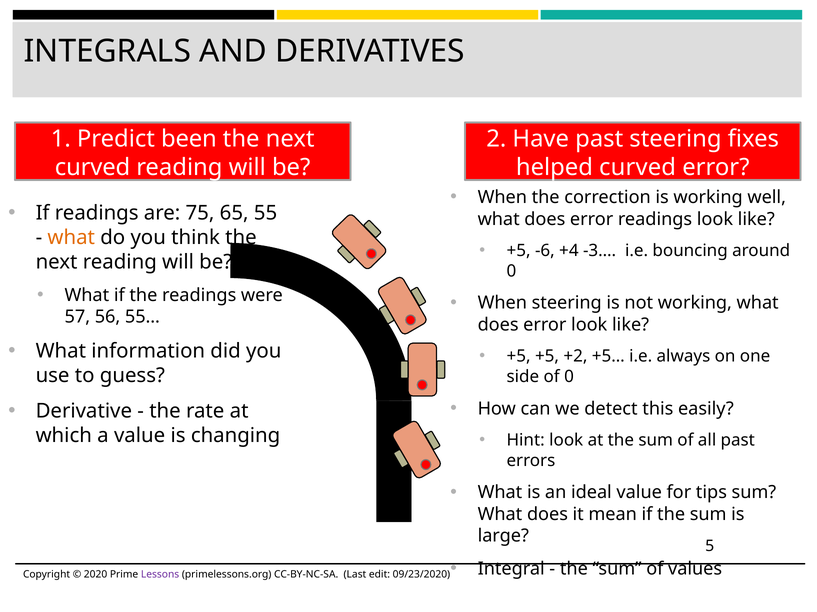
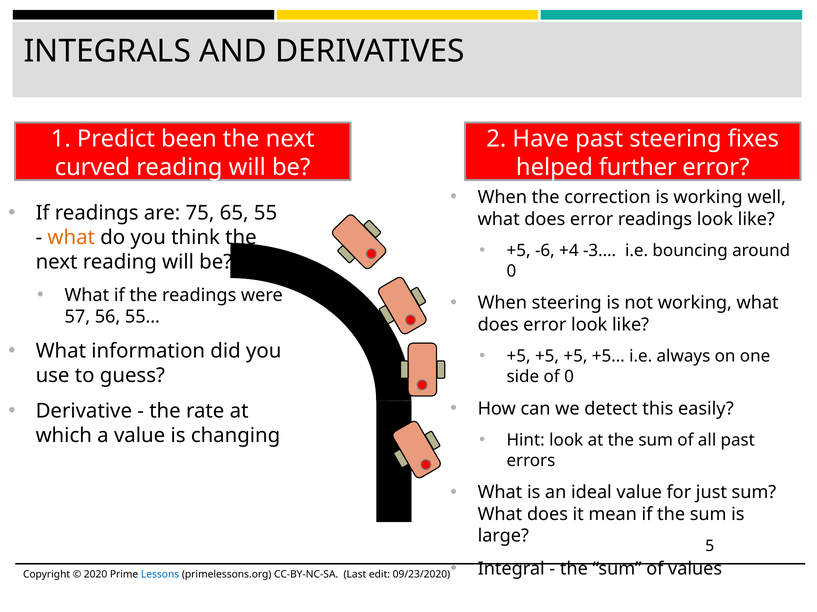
helped curved: curved -> further (638, 167)
+5 +5 +2: +2 -> +5 (575, 357)
tips: tips -> just (711, 493)
Lessons colour: purple -> blue (160, 575)
